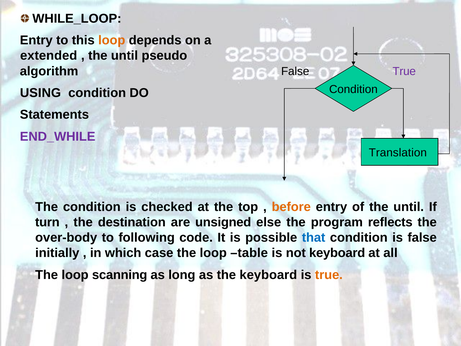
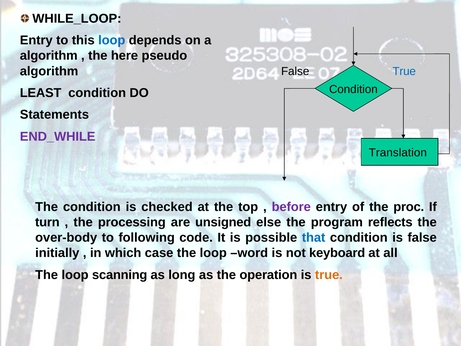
loop colour: orange -> blue (112, 40)
extended: extended -> algorithm (49, 56)
until: until -> here (124, 56)
True colour: purple -> blue (404, 71)
USING: USING -> LEAST (41, 93)
before colour: orange -> purple (291, 207)
of the until: until -> proc (409, 207)
destination: destination -> processing (132, 222)
table: table -> word (249, 253)
the keyboard: keyboard -> operation (268, 275)
